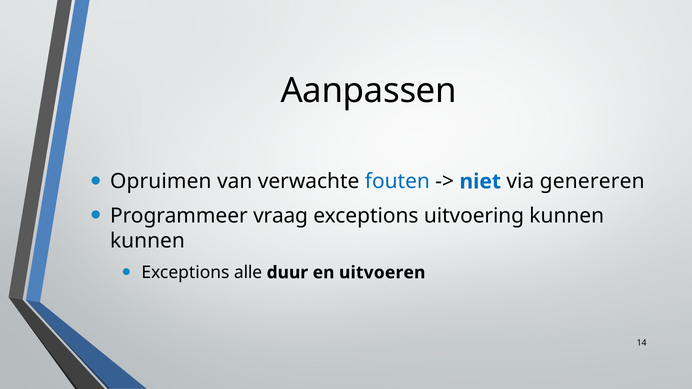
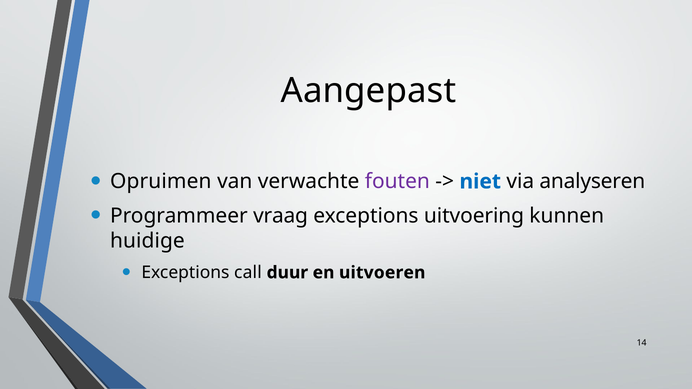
Aanpassen: Aanpassen -> Aangepast (368, 91)
fouten colour: blue -> purple (397, 182)
genereren: genereren -> analyseren (592, 182)
kunnen: kunnen -> huidige (147, 241)
alle: alle -> call (248, 273)
